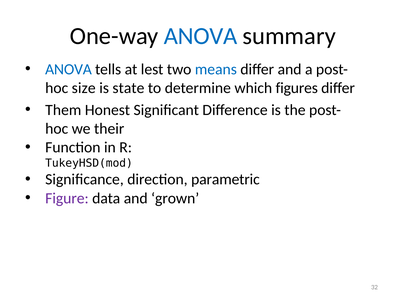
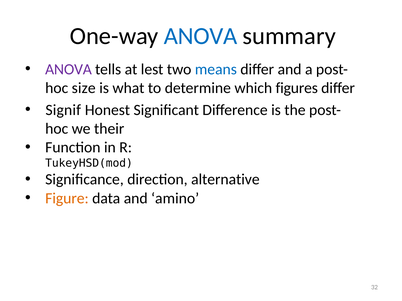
ANOVA colour: blue -> purple (68, 69)
state: state -> what (128, 88)
Them: Them -> Signif (63, 110)
parametric: parametric -> alternative (225, 180)
Figure colour: purple -> orange (67, 199)
grown: grown -> amino (175, 199)
